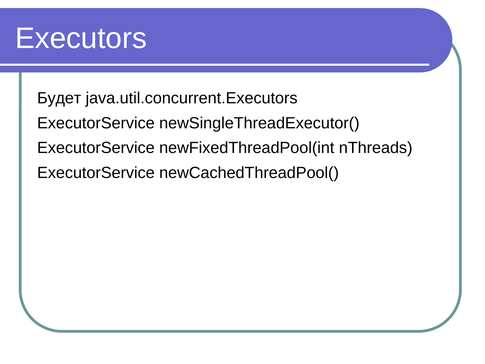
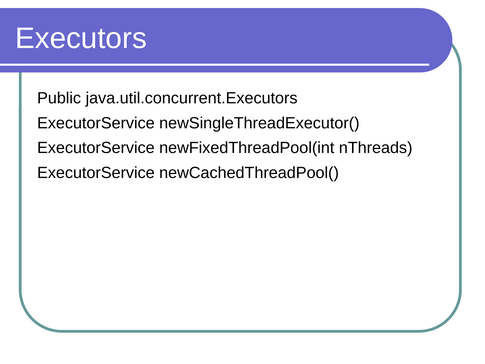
Будет: Будет -> Public (59, 98)
